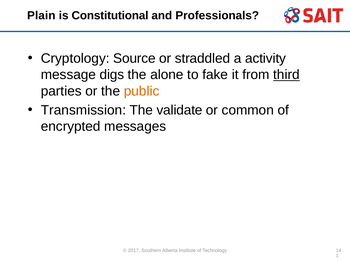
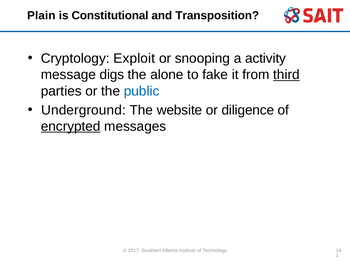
Professionals: Professionals -> Transposition (217, 15)
Source: Source -> Exploit (134, 59)
straddled: straddled -> snooping (202, 59)
public colour: orange -> blue (142, 91)
Transmission: Transmission -> Underground (83, 110)
validate: validate -> website (180, 110)
common: common -> diligence (248, 110)
encrypted underline: none -> present (71, 127)
